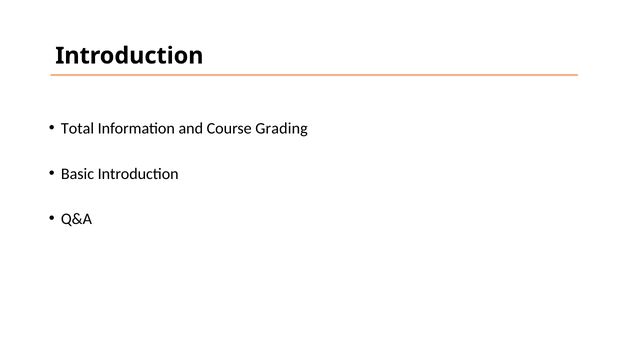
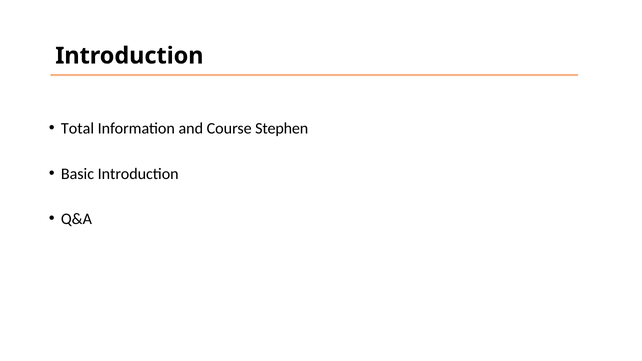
Grading: Grading -> Stephen (282, 129)
